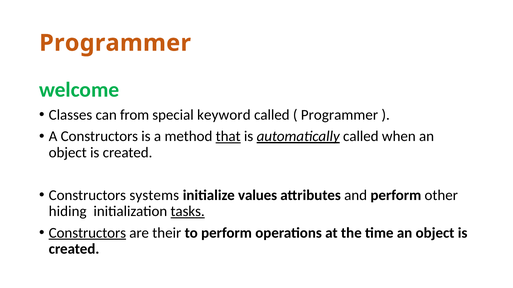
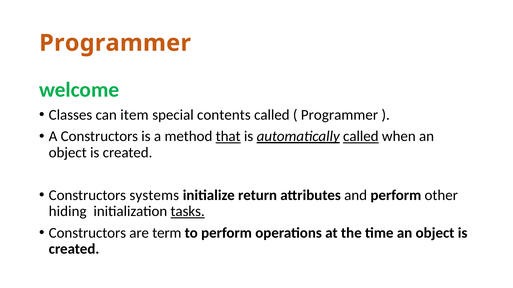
from: from -> item (134, 115)
keyword: keyword -> contents (224, 115)
called underline: none -> present (361, 137)
values: values -> return (258, 196)
Constructors underline: present -> none (87, 233)
their: their -> term (167, 233)
